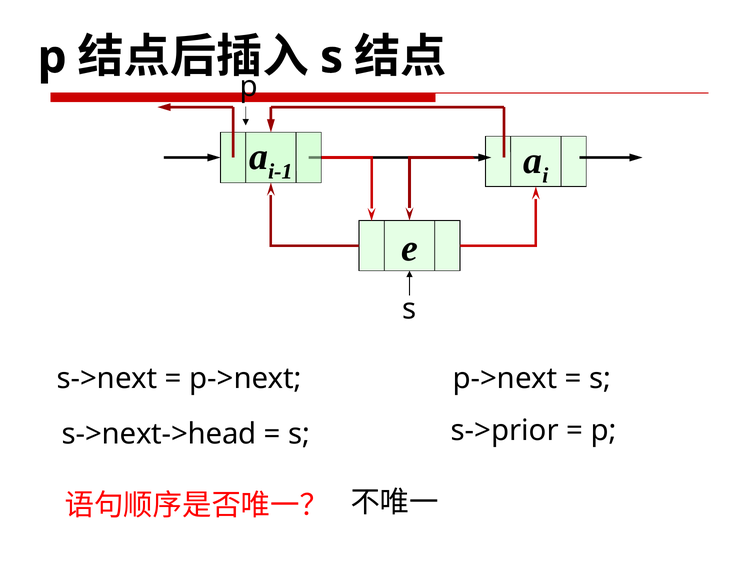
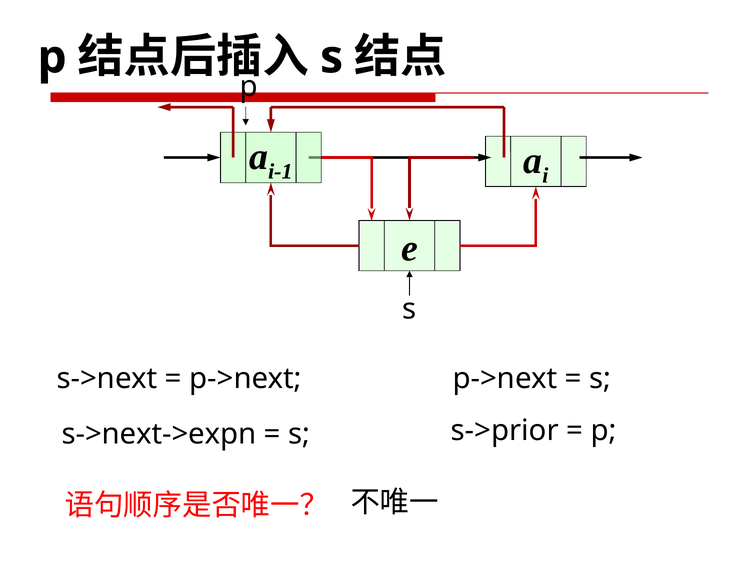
s->next->head: s->next->head -> s->next->expn (159, 434)
